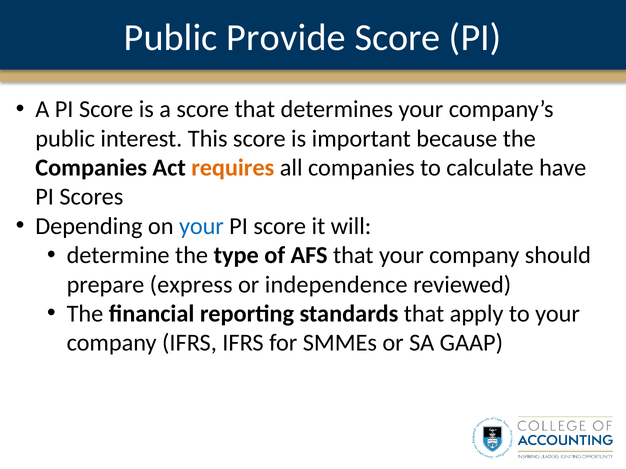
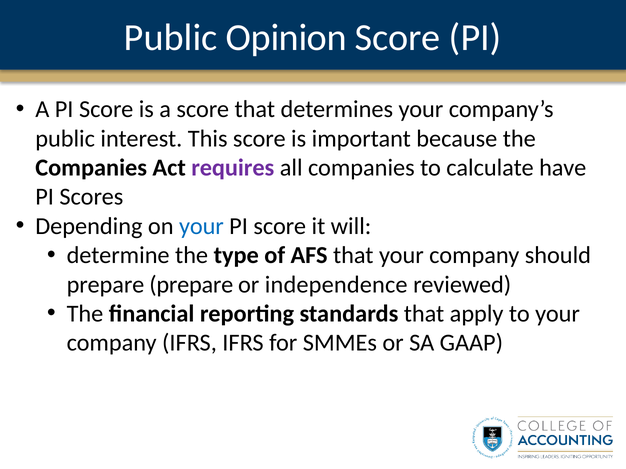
Provide: Provide -> Opinion (286, 38)
requires colour: orange -> purple (233, 168)
prepare express: express -> prepare (191, 285)
